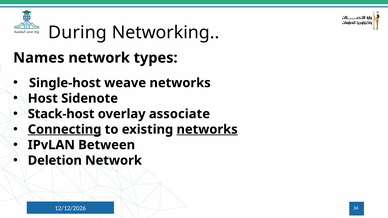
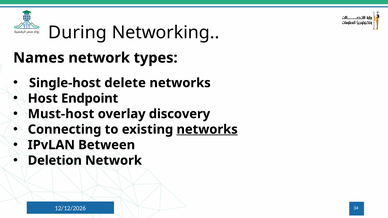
weave: weave -> delete (125, 83)
Sidenote: Sidenote -> Endpoint (90, 99)
Stack-host: Stack-host -> Must-host (61, 114)
associate: associate -> discovery (180, 114)
Connecting underline: present -> none (65, 130)
